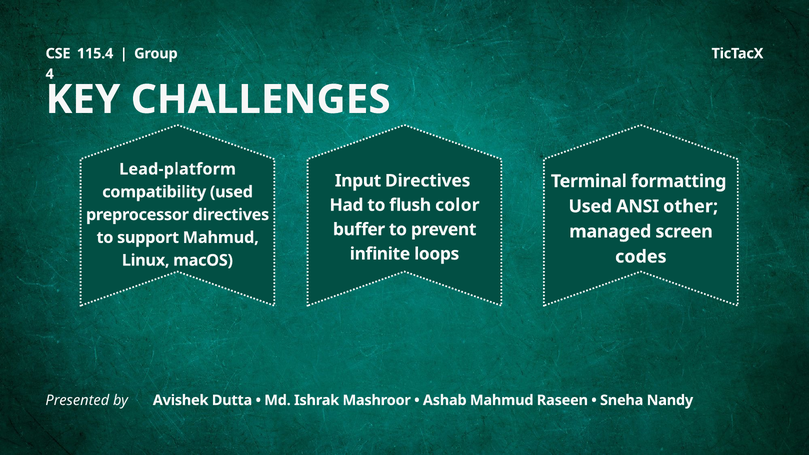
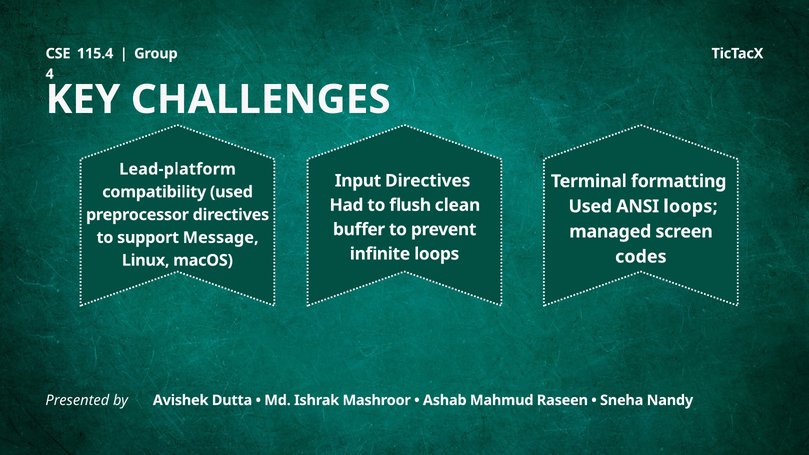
color: color -> clean (458, 205)
ANSI other: other -> loops (691, 206)
support Mahmud: Mahmud -> Message (221, 238)
